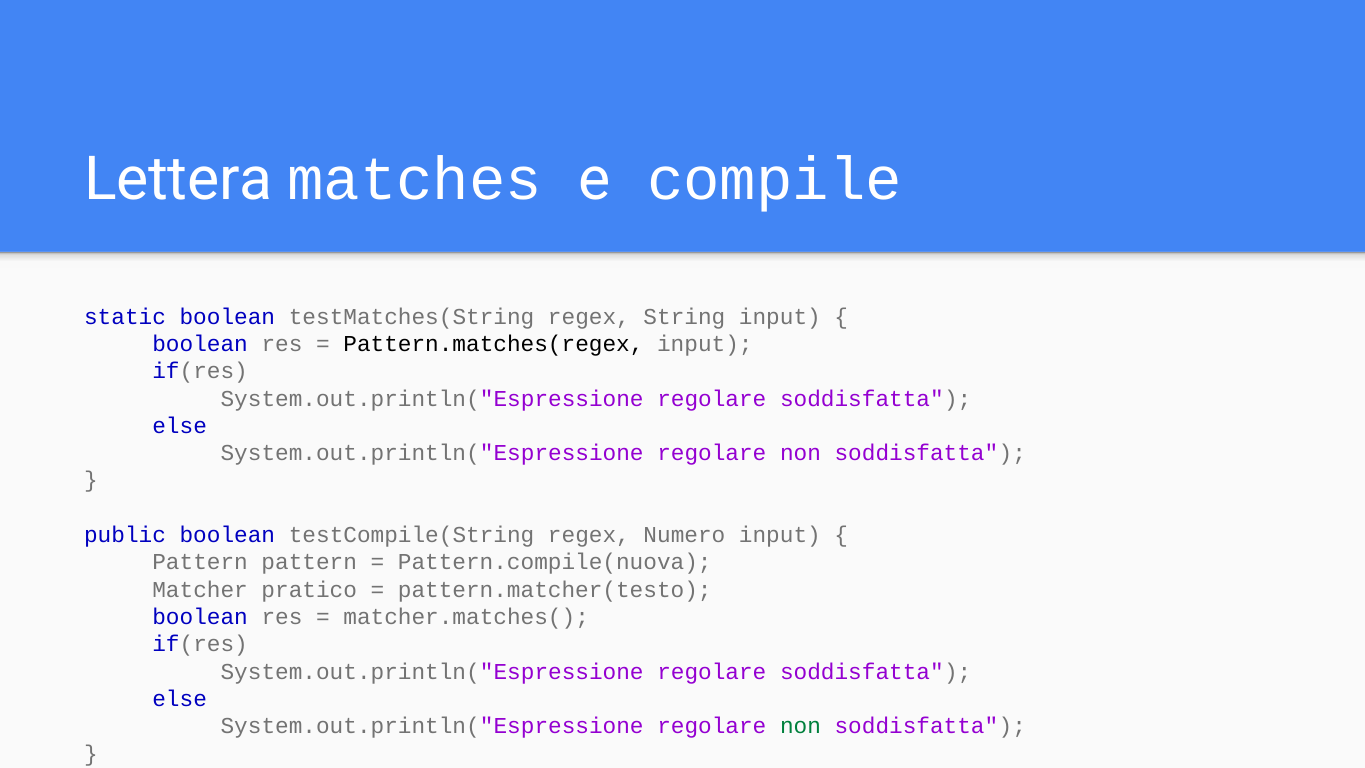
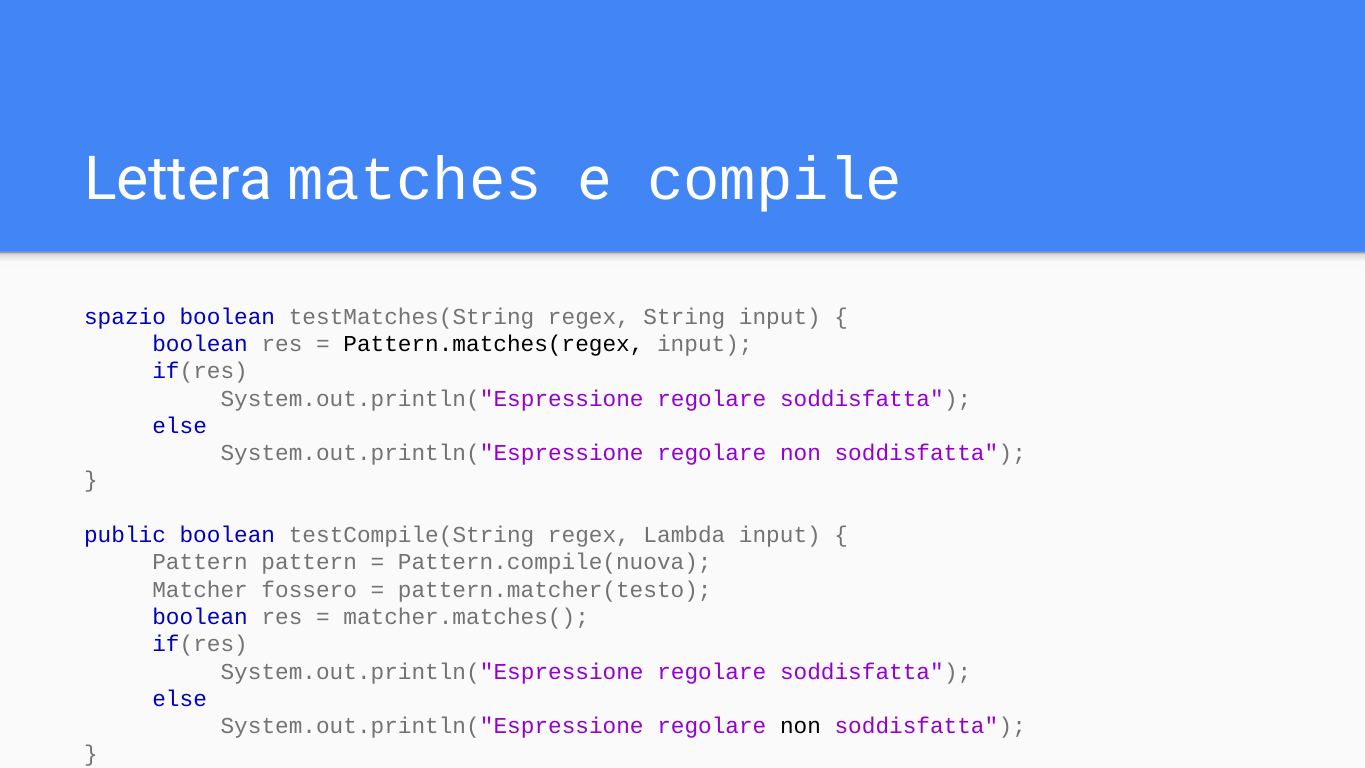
static: static -> spazio (125, 317)
Numero: Numero -> Lambda (684, 535)
pratico: pratico -> fossero (309, 590)
non colour: green -> black (800, 726)
